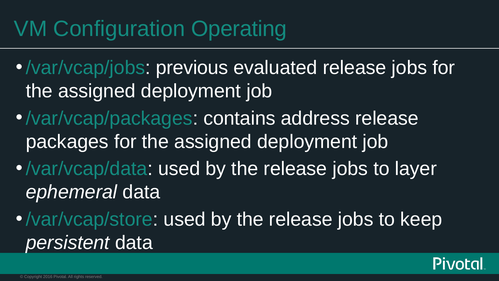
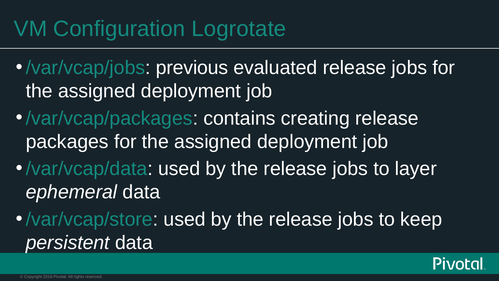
Operating: Operating -> Logrotate (239, 29)
address: address -> creating (315, 118)
